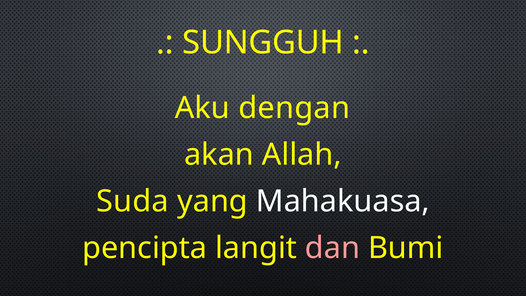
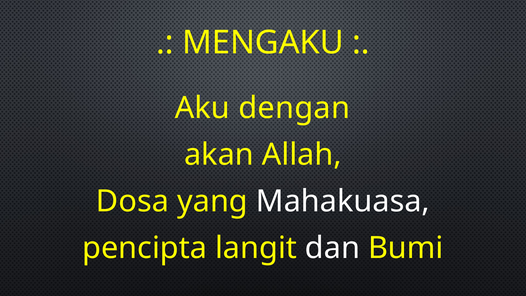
SUNGGUH: SUNGGUH -> MENGAKU (263, 43)
Suda: Suda -> Dosa (133, 201)
dan colour: pink -> white (333, 248)
